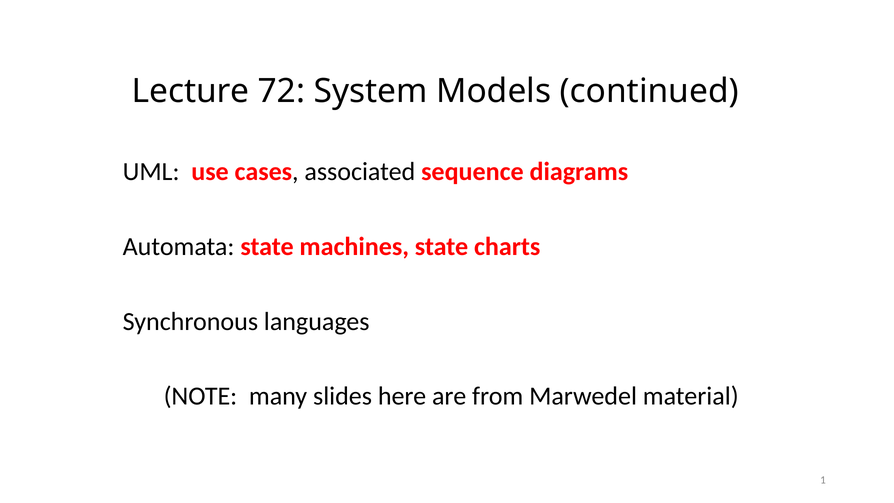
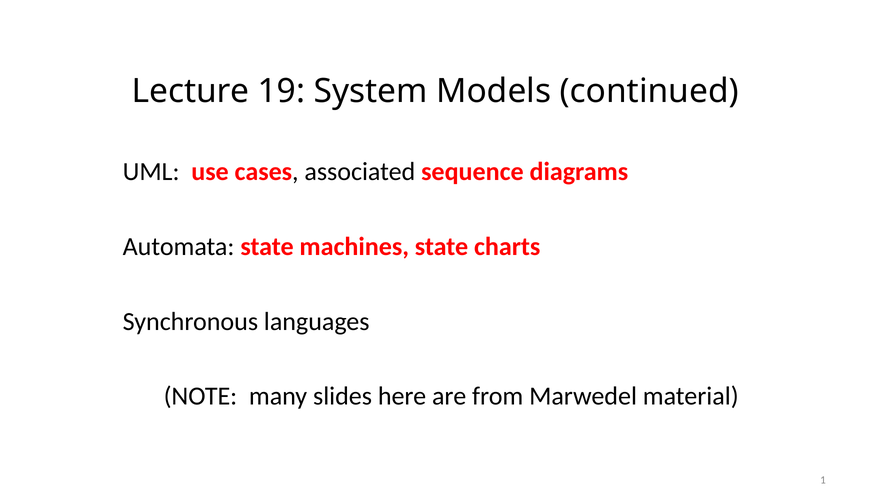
72: 72 -> 19 (281, 91)
